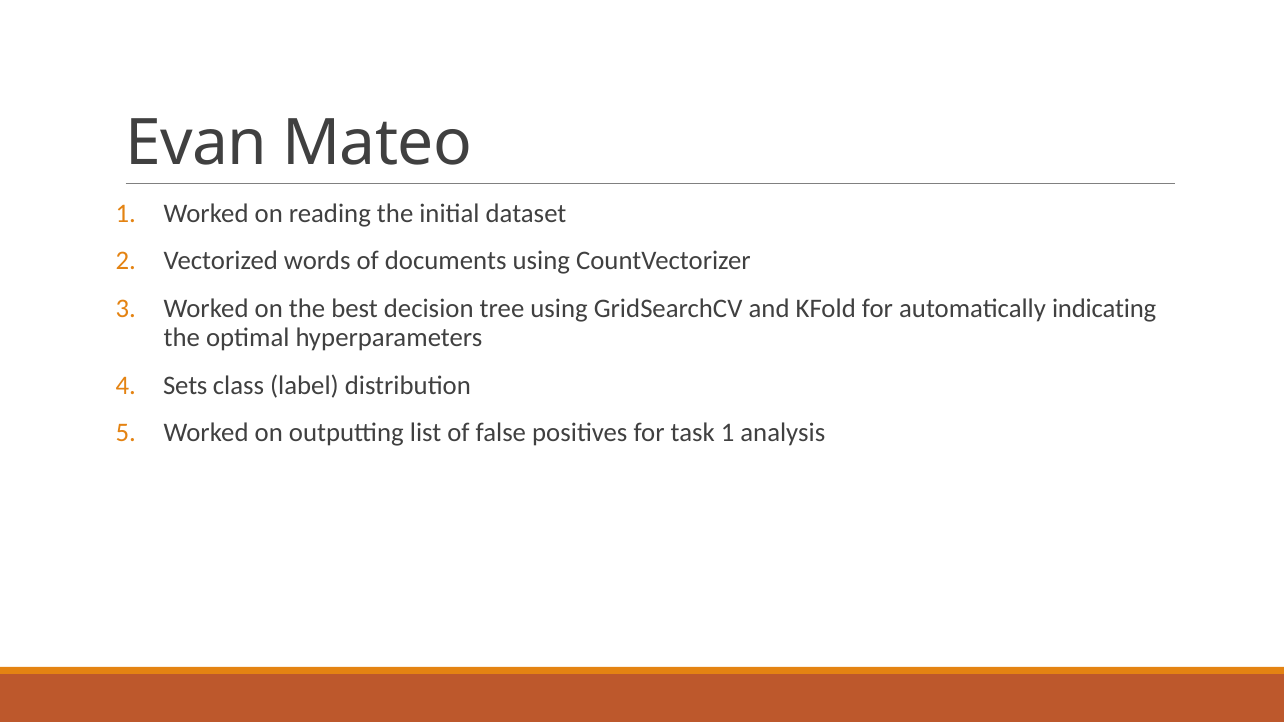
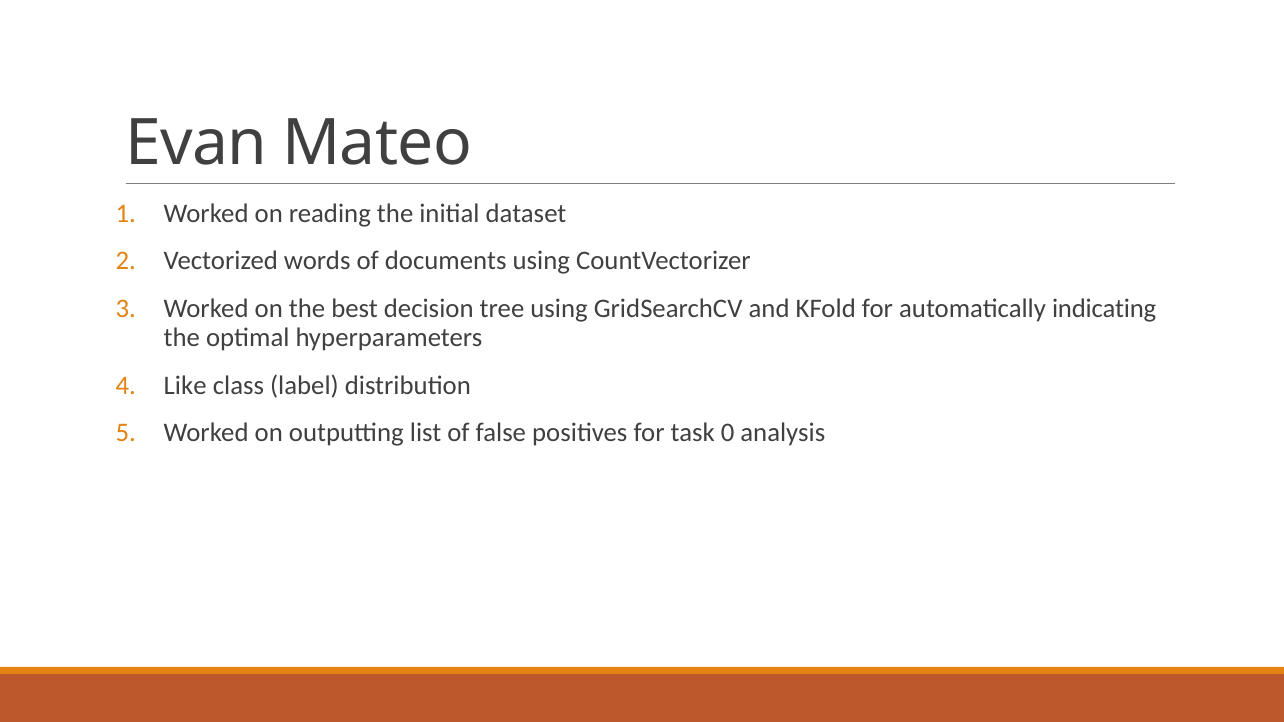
Sets: Sets -> Like (185, 385)
task 1: 1 -> 0 (728, 433)
